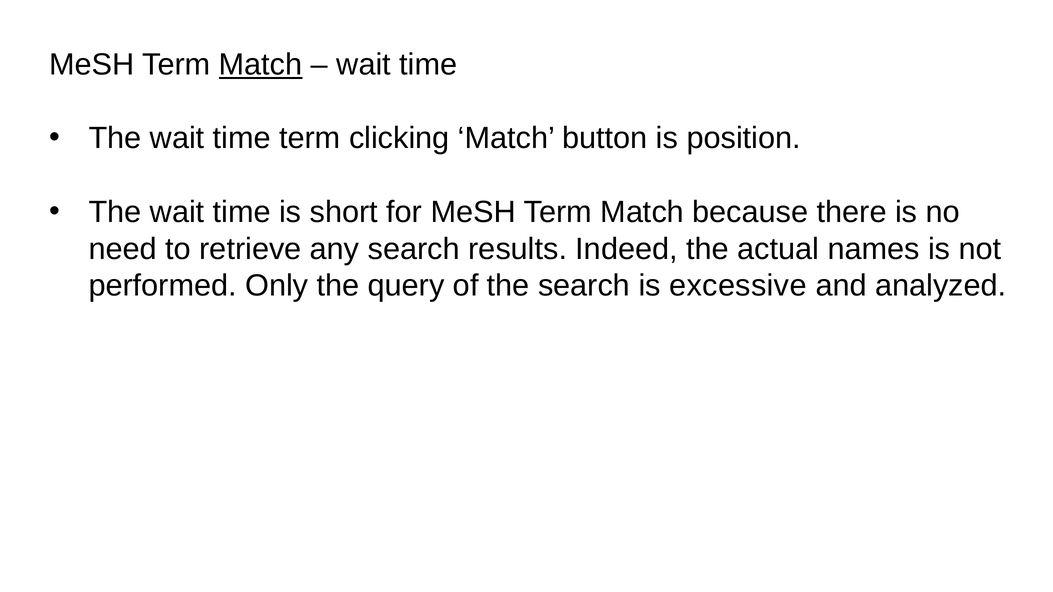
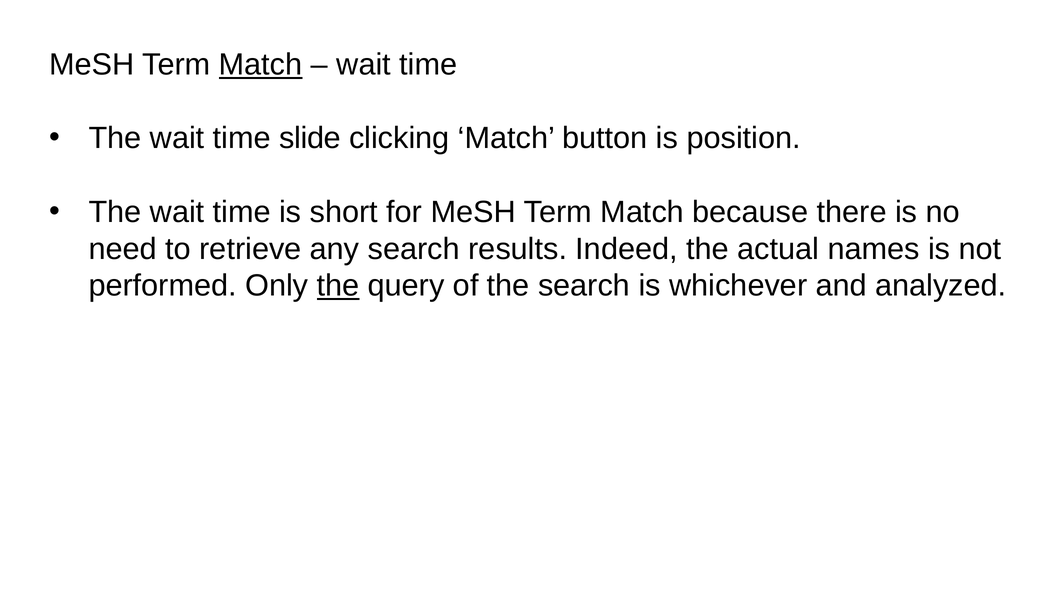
time term: term -> slide (310, 138)
the underline: none -> present (338, 286)
excessive: excessive -> whichever (738, 286)
